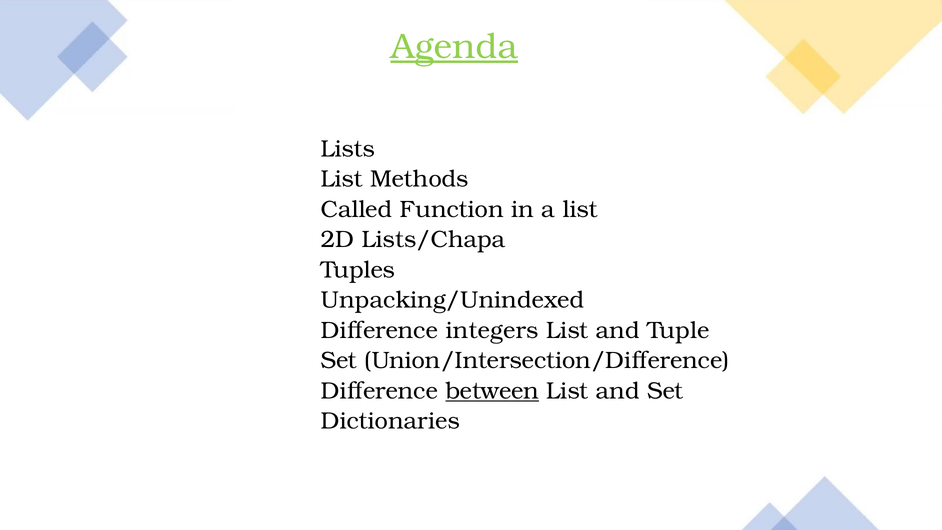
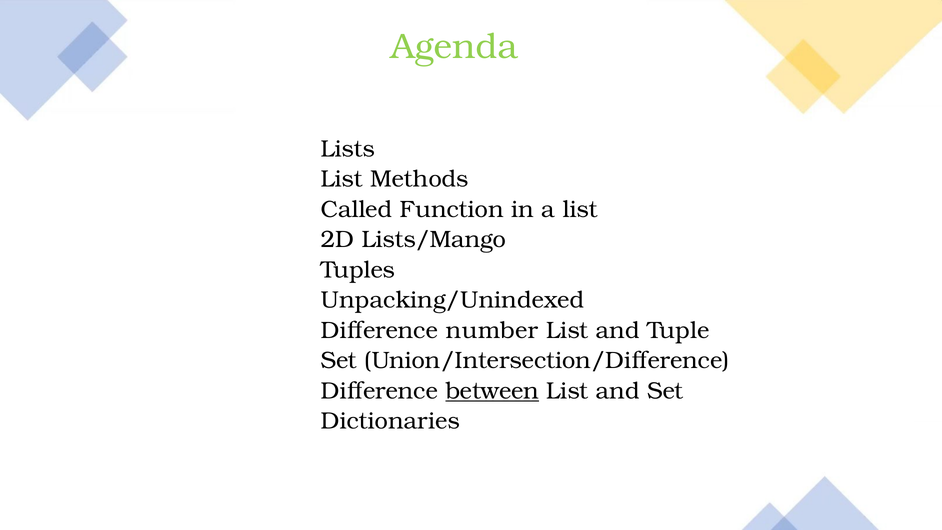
Agenda underline: present -> none (454, 47)
Lists/Chapa: Lists/Chapa -> Lists/Mango (434, 240)
integers: integers -> number (492, 330)
